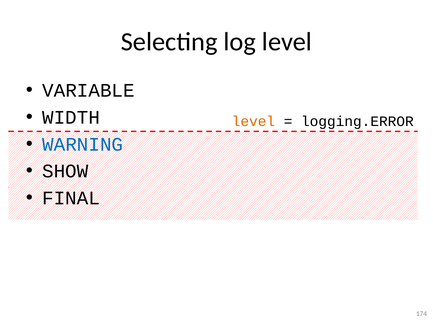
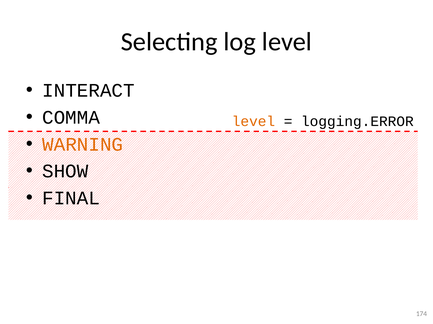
VARIABLE: VARIABLE -> INTERACT (88, 91)
WIDTH: WIDTH -> COMMA (71, 118)
WARNING colour: blue -> orange (83, 145)
